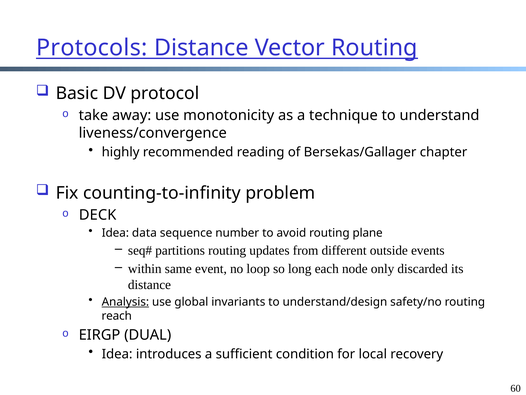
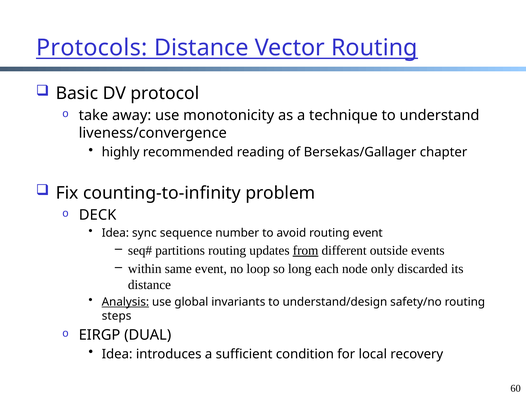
data: data -> sync (144, 233)
routing plane: plane -> event (368, 233)
from underline: none -> present (306, 250)
reach: reach -> steps (117, 316)
